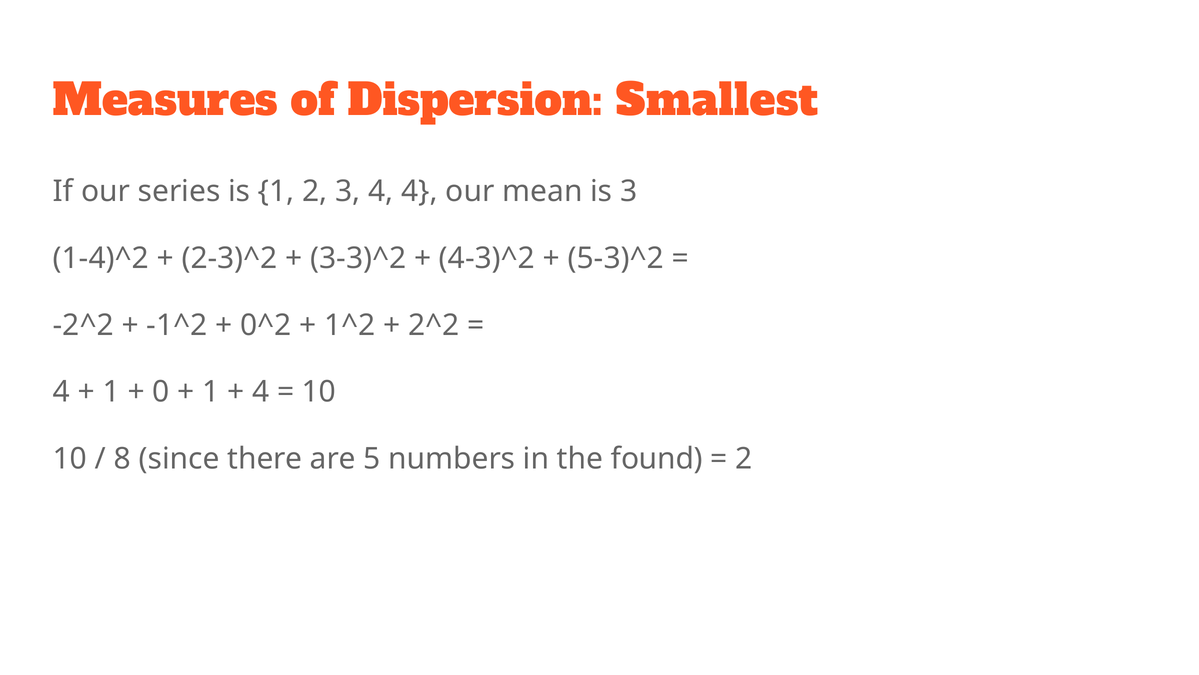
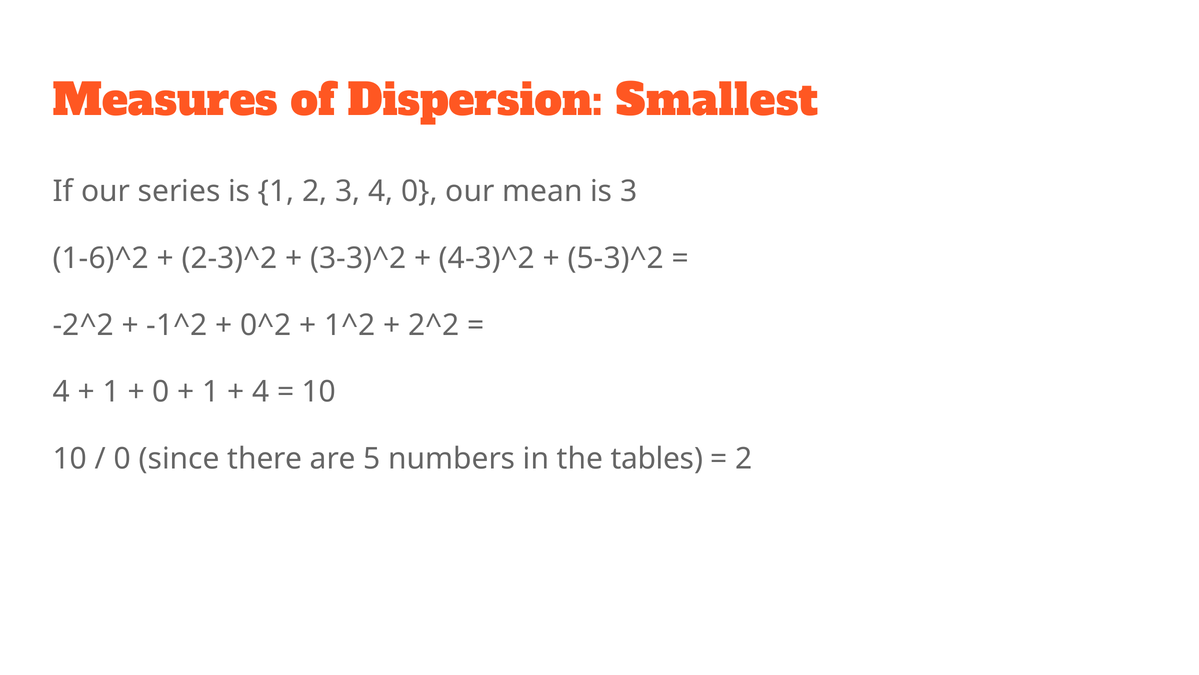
4 4: 4 -> 0 (419, 191)
1-4)^2: 1-4)^2 -> 1-6)^2 (101, 258)
8: 8 -> 0 (122, 459)
found: found -> tables (657, 459)
